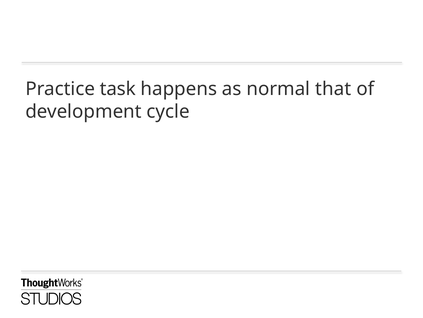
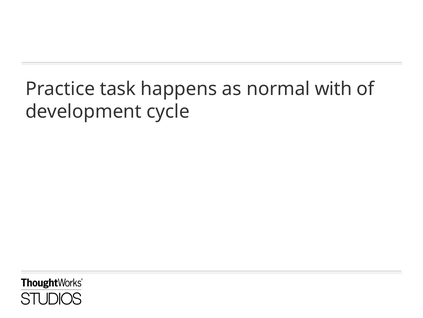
that: that -> with (333, 89)
